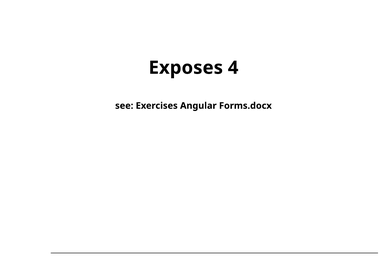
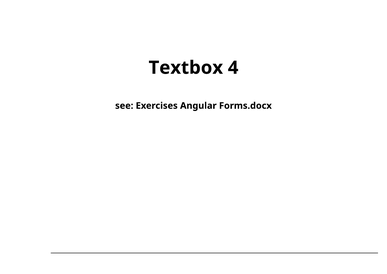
Exposes: Exposes -> Textbox (186, 68)
